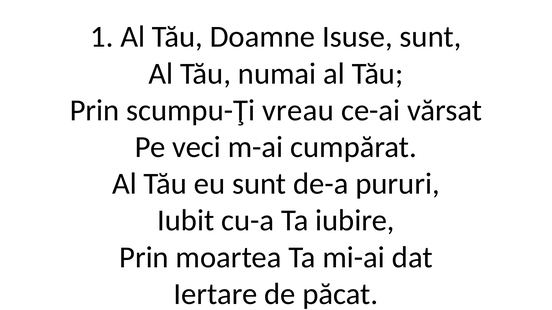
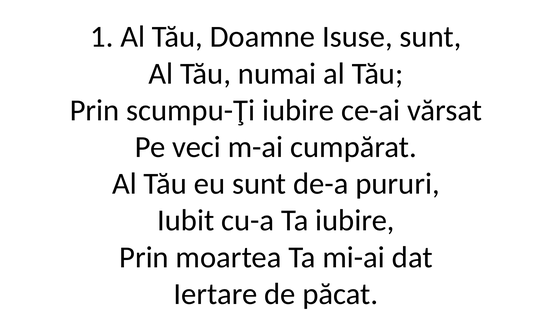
scumpu-Ţi vreau: vreau -> iubire (298, 110)
